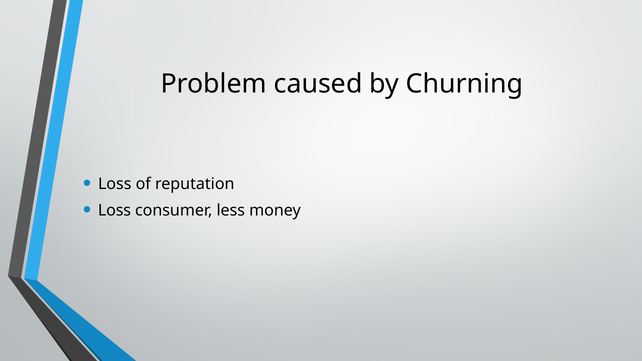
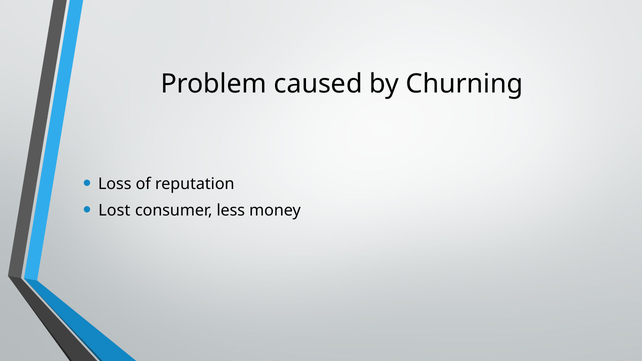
Loss: Loss -> Lost (114, 211)
